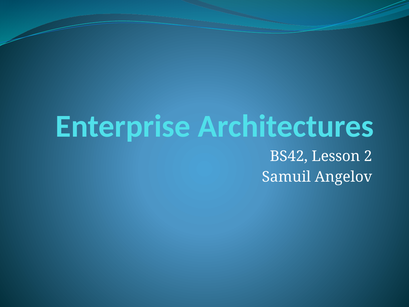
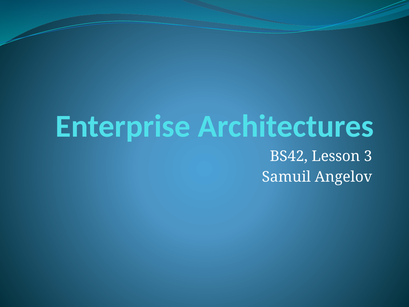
2: 2 -> 3 (368, 156)
